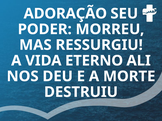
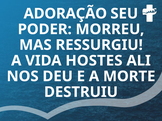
ETERNO: ETERNO -> HOSTES (94, 61)
